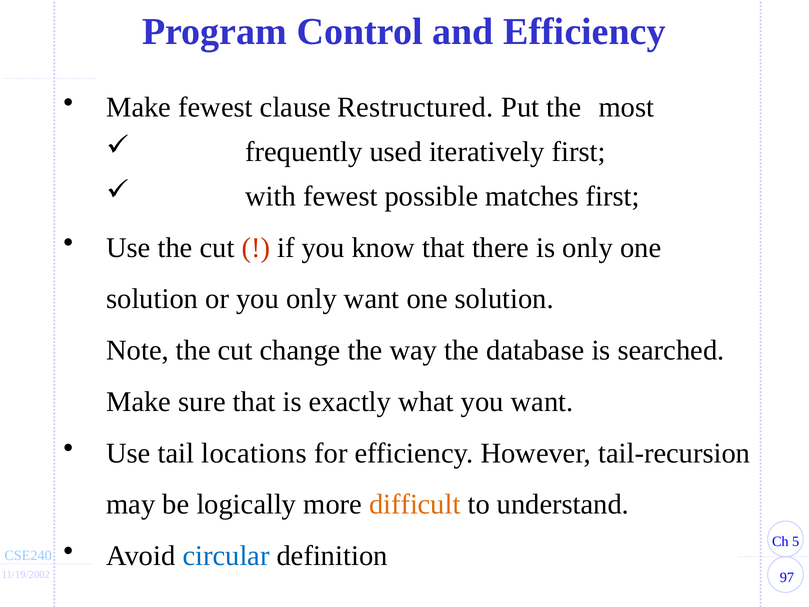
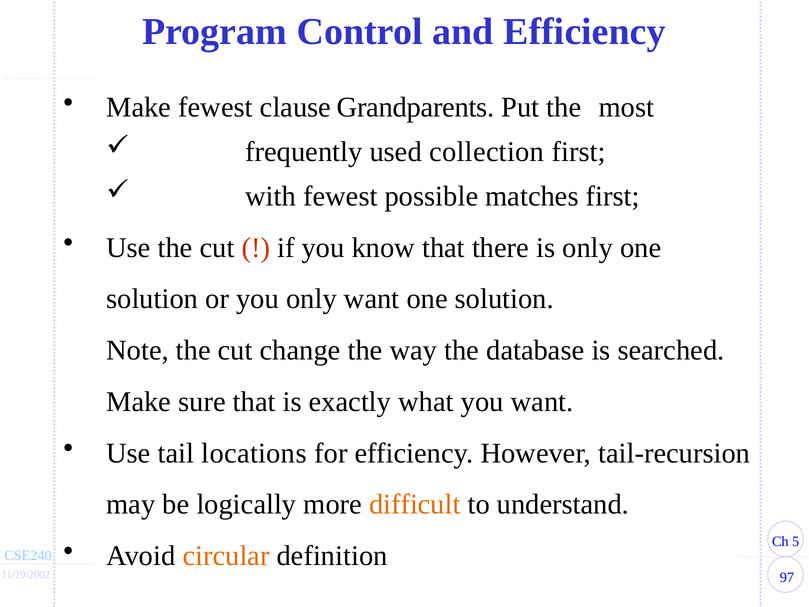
Restructured: Restructured -> Grandparents (416, 107)
iteratively: iteratively -> collection (487, 152)
circular colour: blue -> orange (226, 556)
